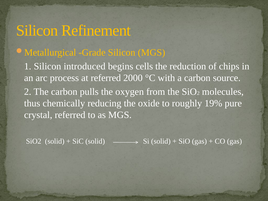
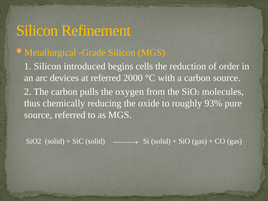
chips: chips -> order (229, 66)
process: process -> devices (64, 78)
19%: 19% -> 93% (213, 103)
crystal: crystal -> source (38, 115)
